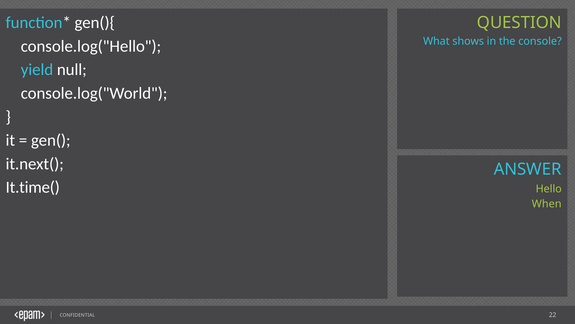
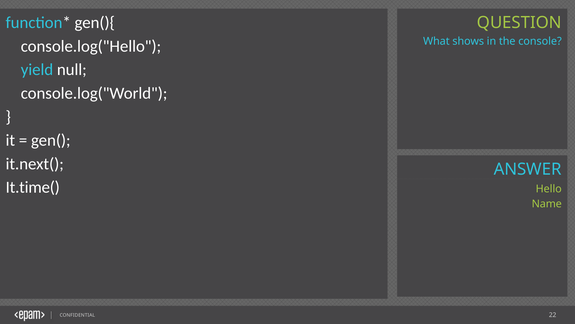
When: When -> Name (547, 204)
